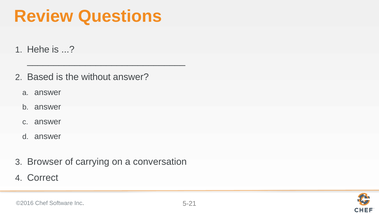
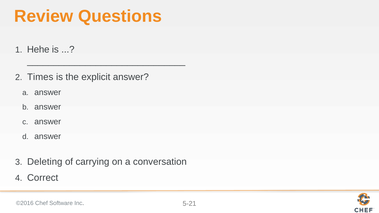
Based: Based -> Times (40, 77)
without: without -> explicit (96, 77)
Browser: Browser -> Deleting (45, 162)
